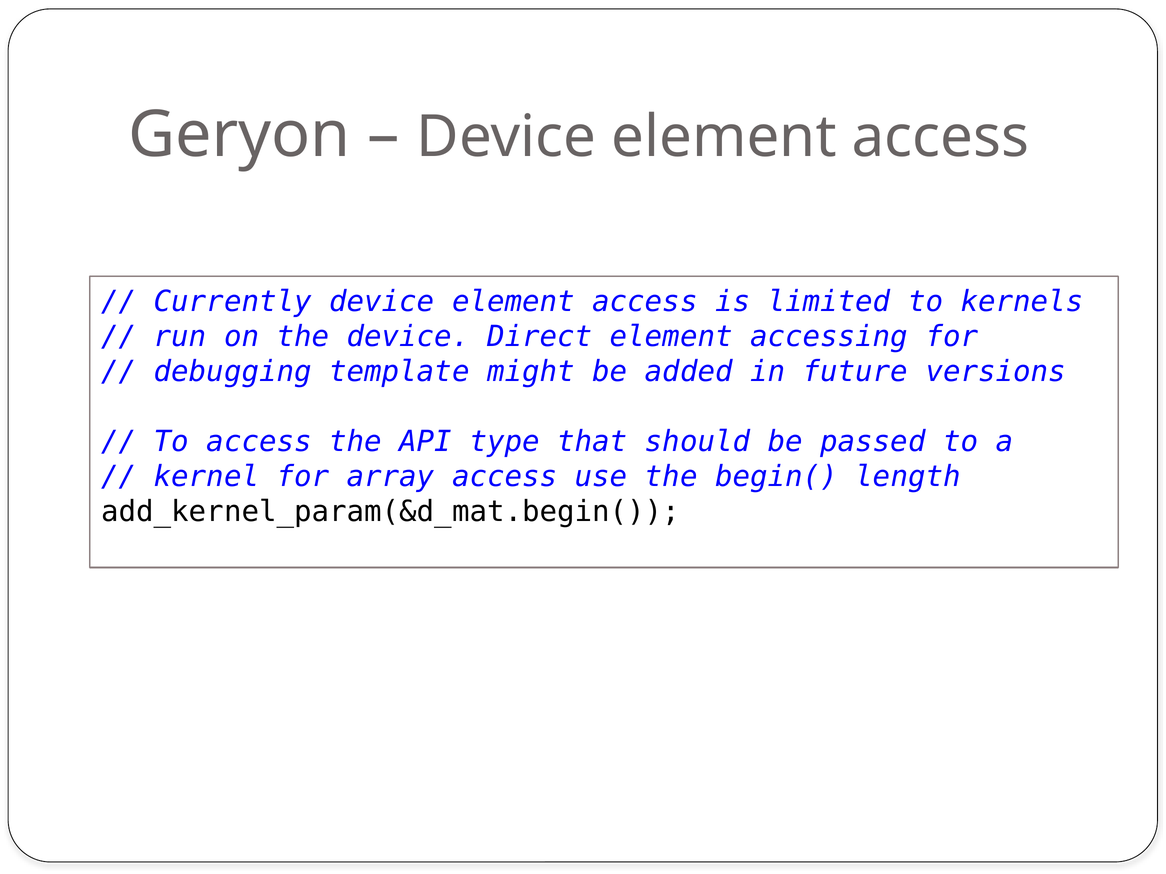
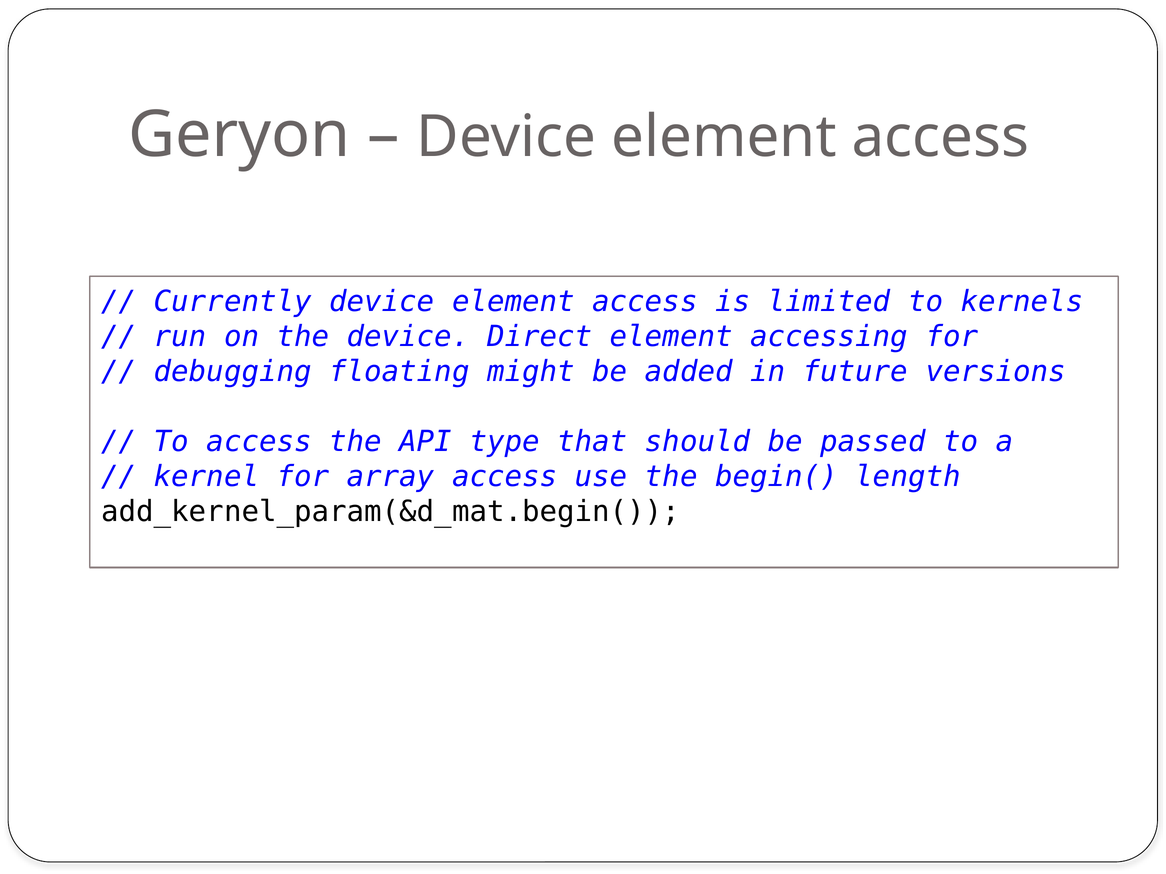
template: template -> floating (399, 372)
